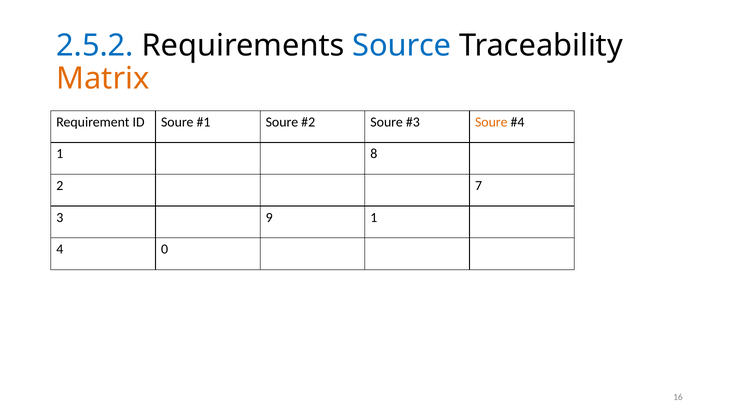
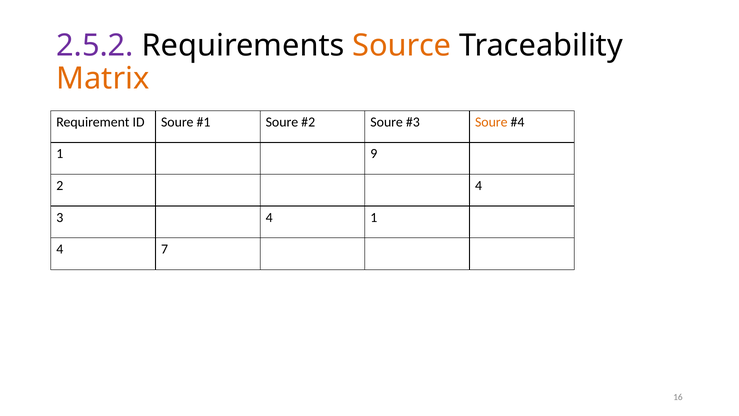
2.5.2 colour: blue -> purple (95, 45)
Source colour: blue -> orange (402, 45)
8: 8 -> 9 (374, 154)
2 7: 7 -> 4 (479, 186)
3 9: 9 -> 4 (269, 217)
0: 0 -> 7 (165, 249)
